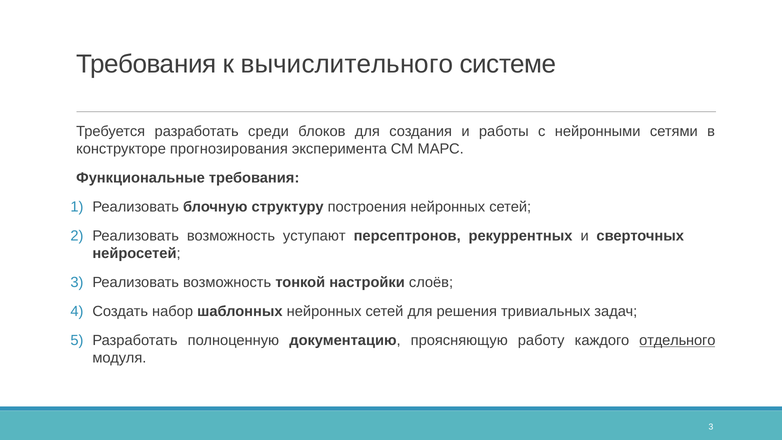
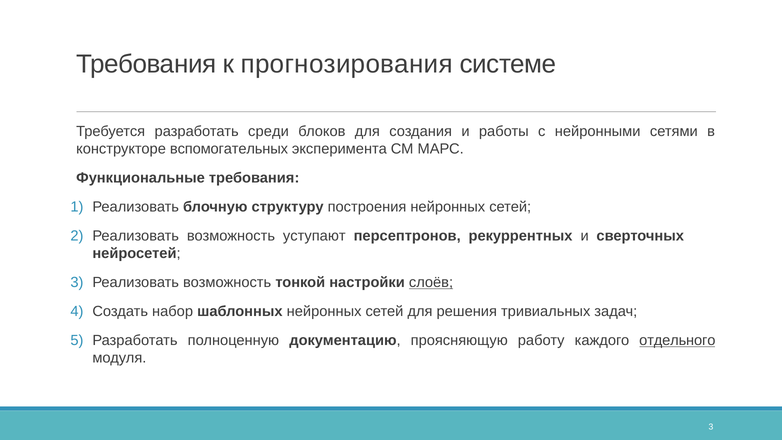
вычислительного: вычислительного -> прогнозирования (347, 64)
прогнозирования: прогнозирования -> вспомогательных (229, 149)
слоёв underline: none -> present (431, 282)
